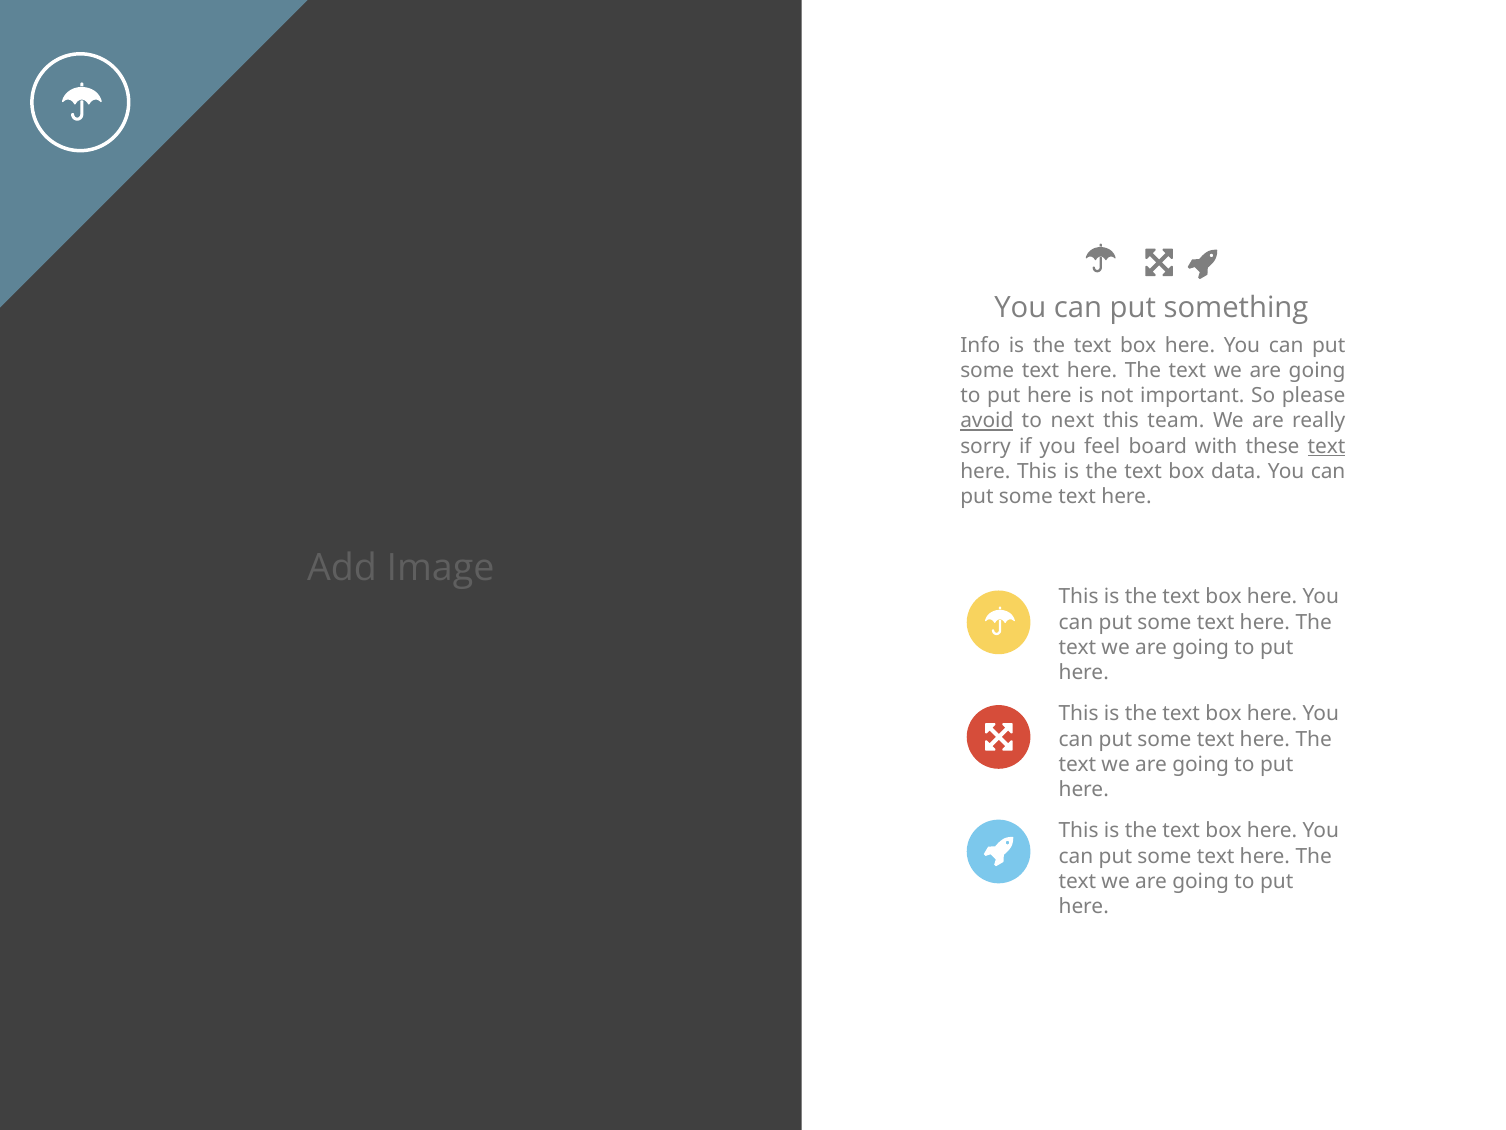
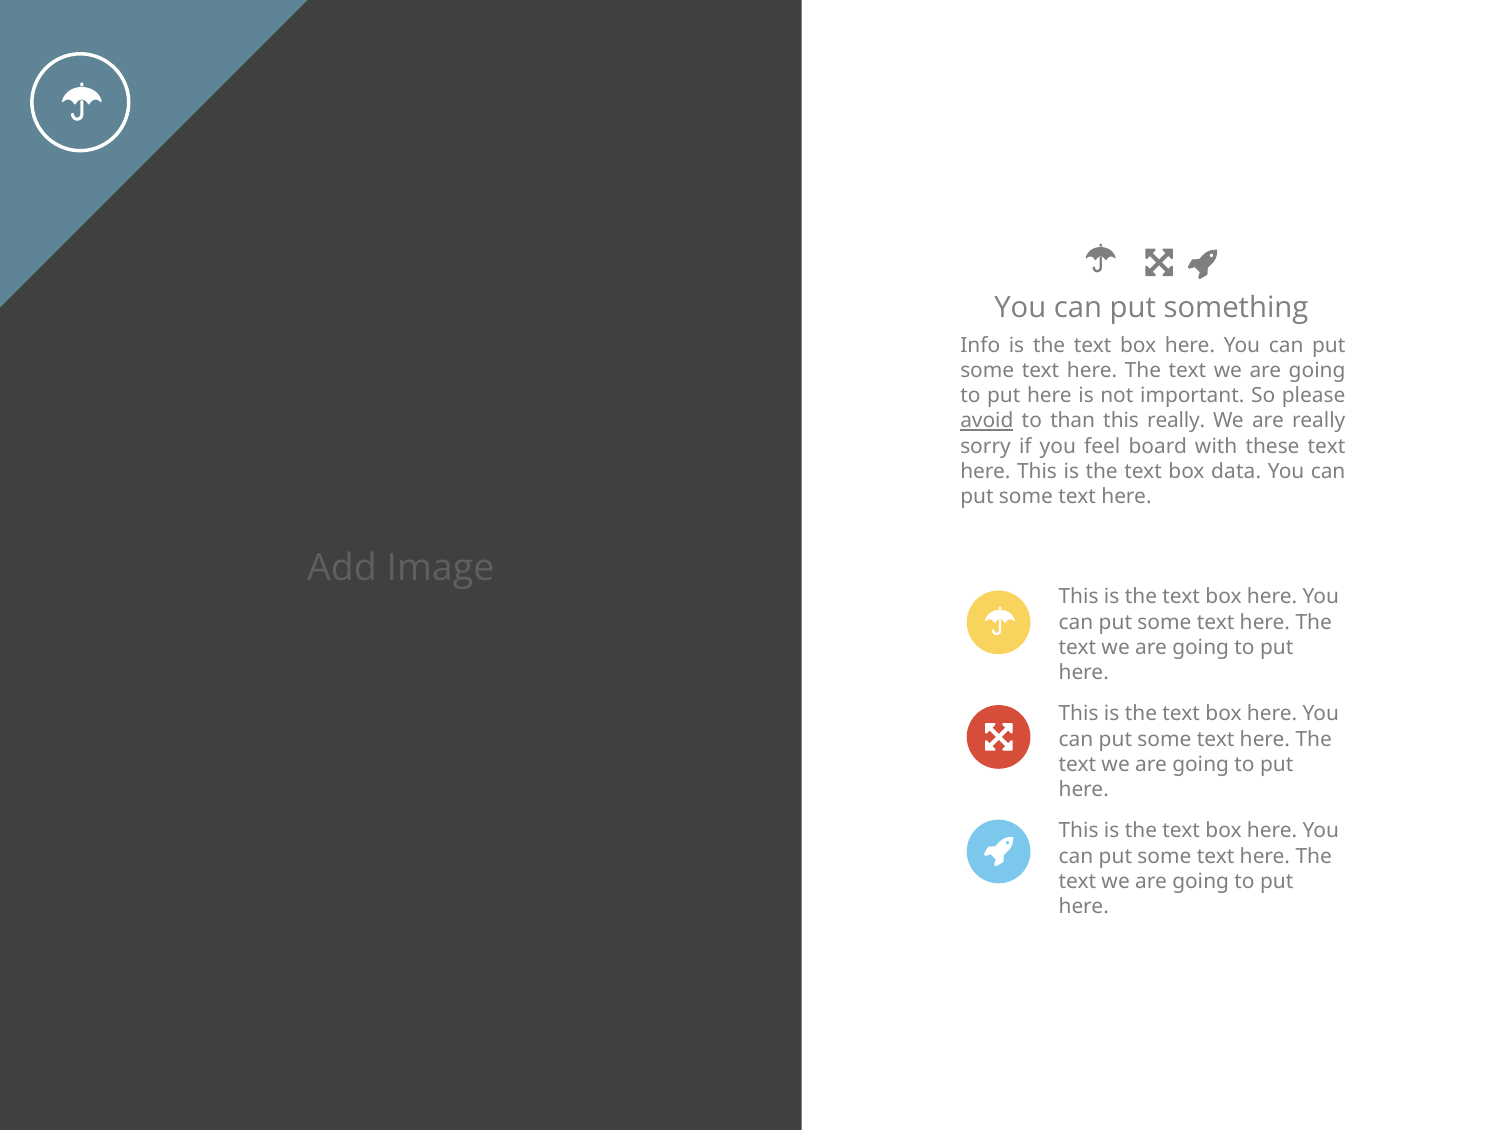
next: next -> than (1073, 421)
this team: team -> really (1176, 421)
text underline: present -> none (1327, 446)
